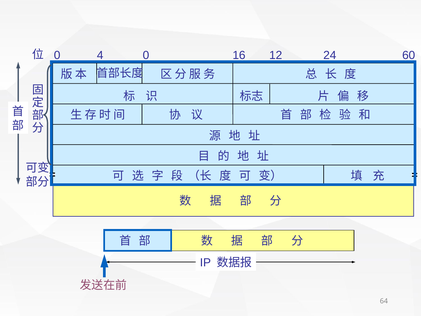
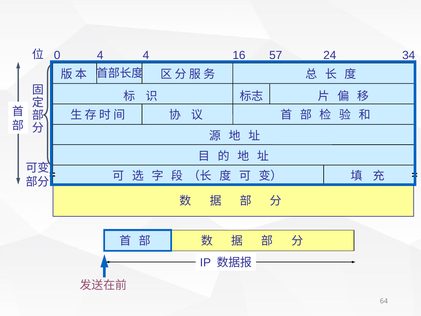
4 0: 0 -> 4 (146, 55)
12: 12 -> 57 (276, 55)
60: 60 -> 34 (409, 55)
